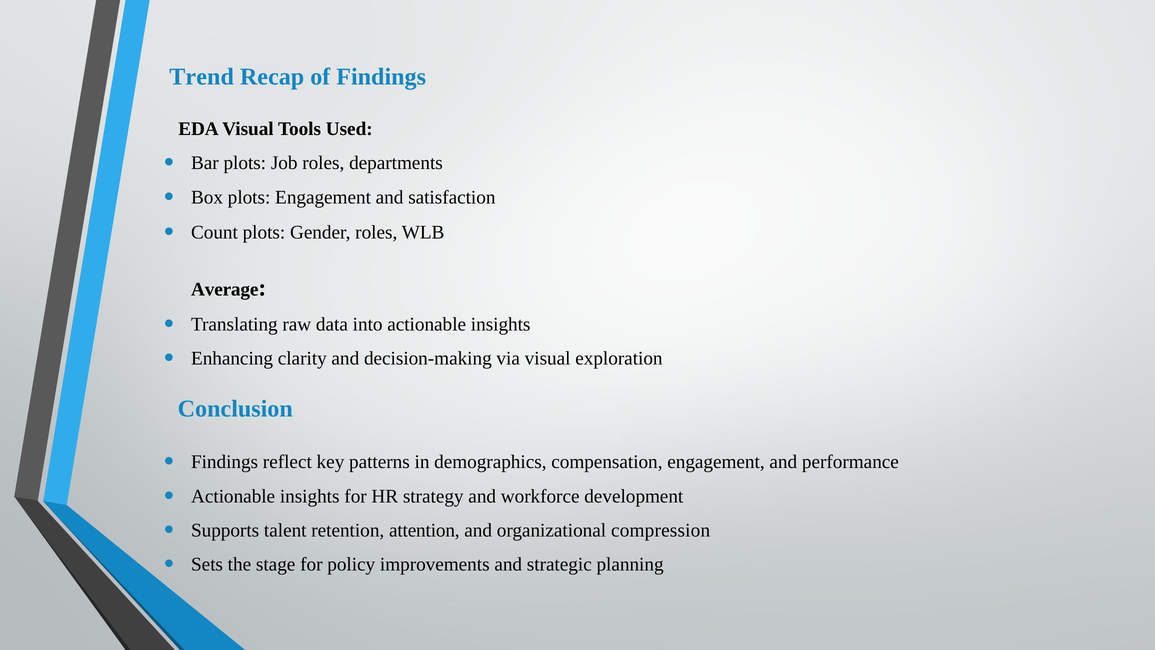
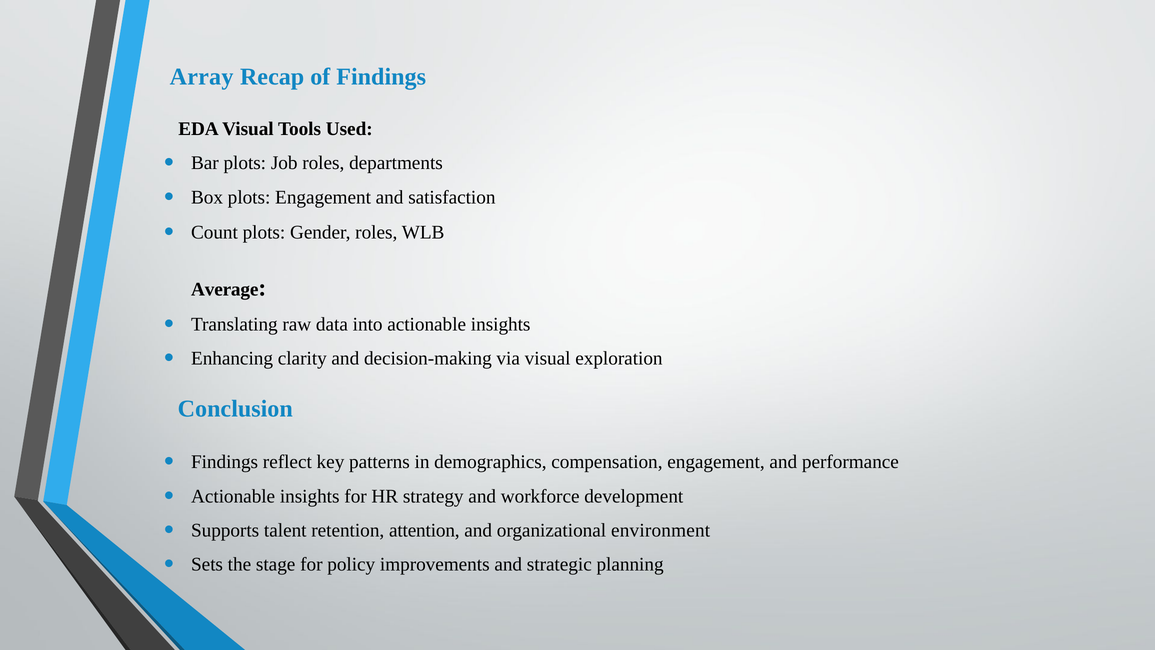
Trend: Trend -> Array (202, 77)
compression: compression -> environment (661, 530)
